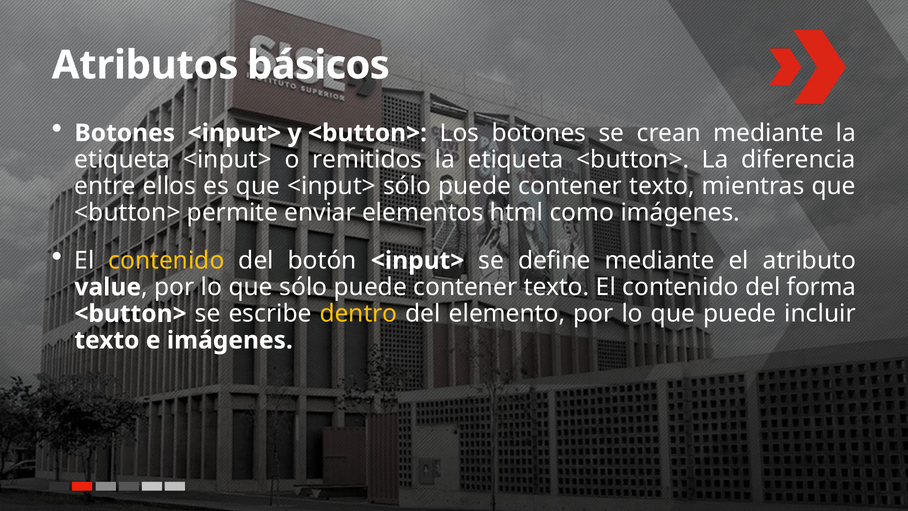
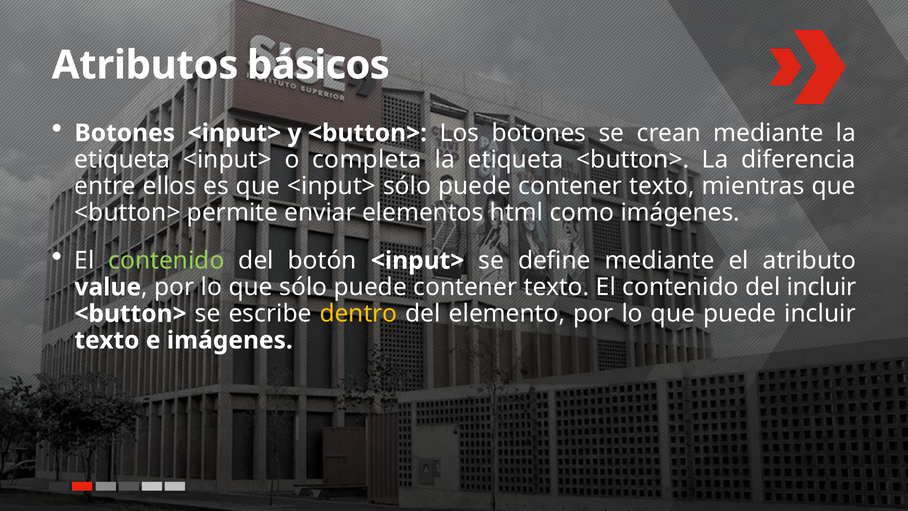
remitidos: remitidos -> completa (367, 160)
contenido colour: yellow -> light green (166, 261)
del forma: forma -> incluir (821, 287)
